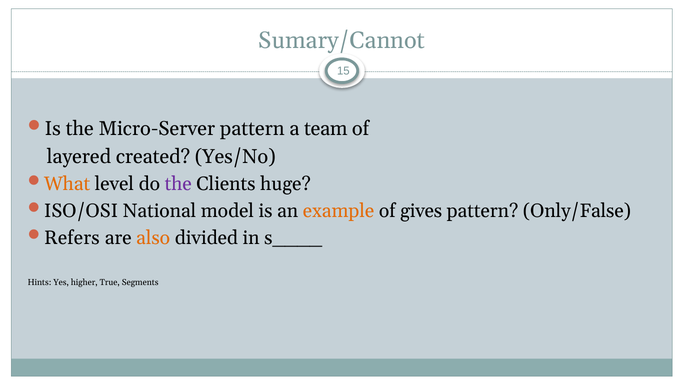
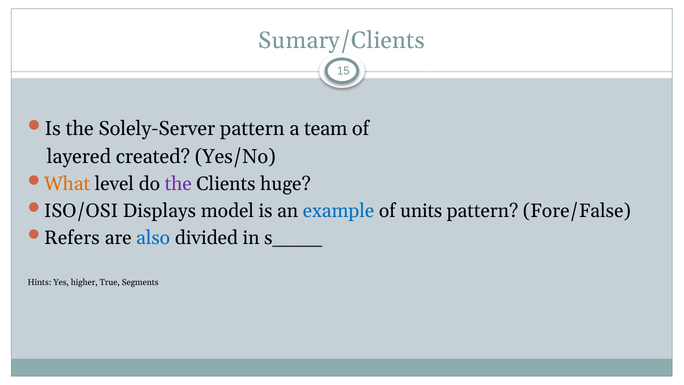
Sumary/Cannot: Sumary/Cannot -> Sumary/Clients (342, 40)
Micro-Server: Micro-Server -> Solely-Server (157, 129)
National: National -> Displays (159, 211)
example colour: orange -> blue (339, 211)
gives: gives -> units (421, 211)
Only/False: Only/False -> Fore/False (577, 211)
also colour: orange -> blue (153, 238)
